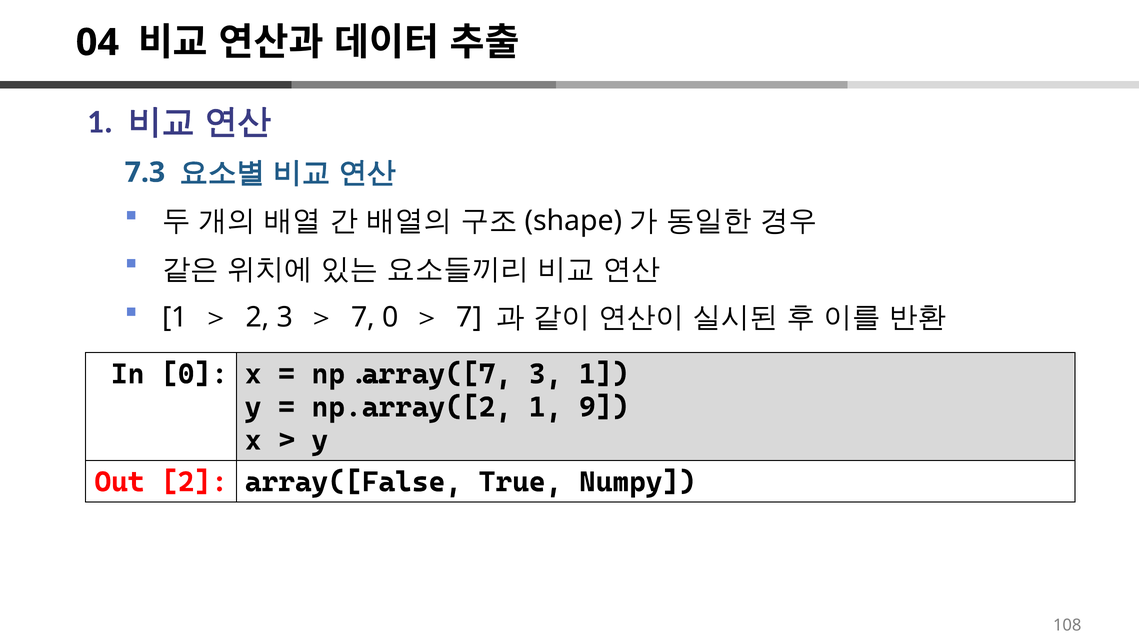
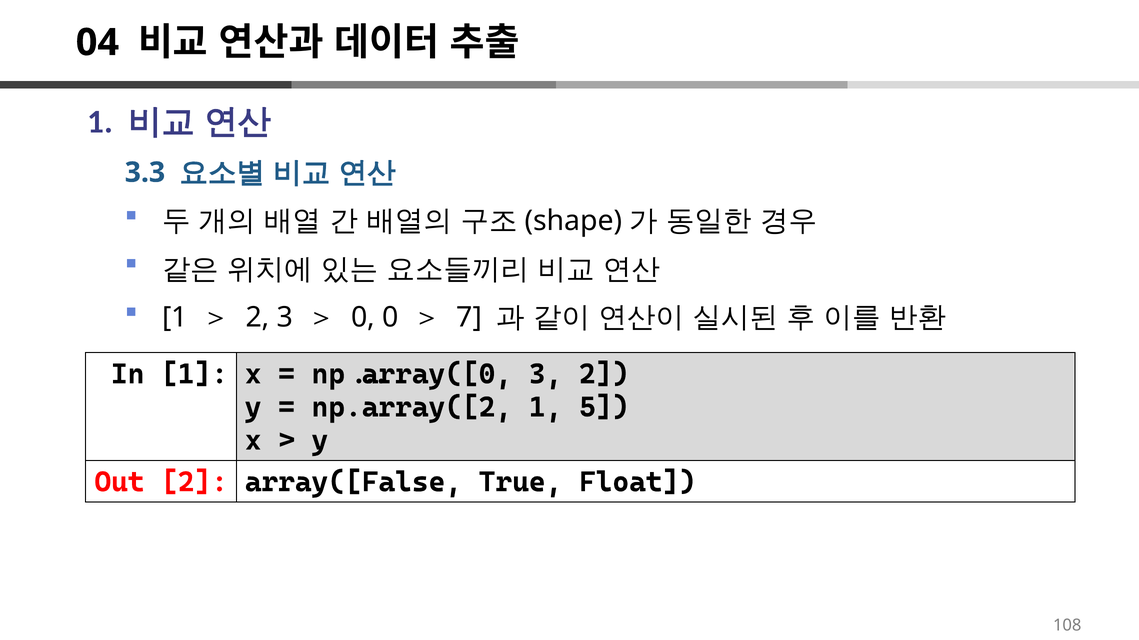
7.3: 7.3 -> 3.3 (145, 173)
7: 7 -> 0 (363, 318)
In 0: 0 -> 1 (195, 374)
np.array([7: np.array([7 -> np.array([0 (412, 374)
3 1: 1 -> 2 (604, 374)
9: 9 -> 5 (604, 407)
Numpy: Numpy -> Float (637, 482)
